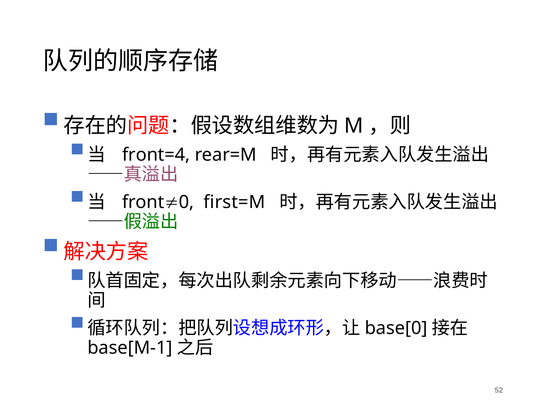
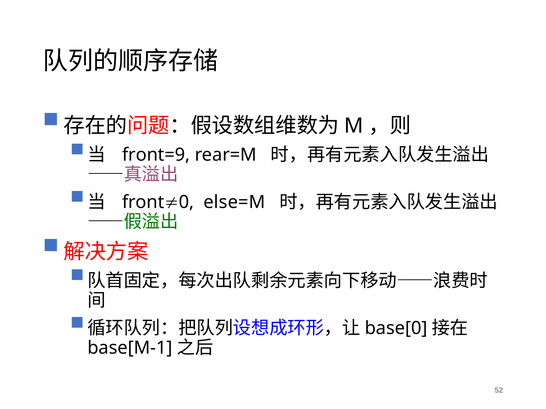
front=4: front=4 -> front=9 (156, 155)
first=M: first=M -> else=M (234, 203)
